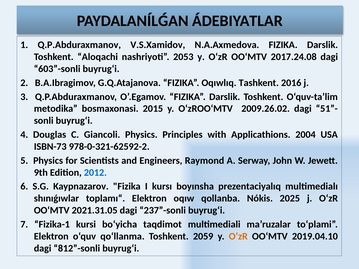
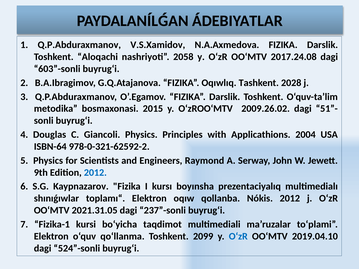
2053: 2053 -> 2058 (183, 57)
2016: 2016 -> 2028 (291, 83)
ISBN-73: ISBN-73 -> ISBN-64 (50, 147)
Nókis 2025: 2025 -> 2012 (290, 199)
2059: 2059 -> 2099 (203, 236)
O‘zR colour: orange -> blue (238, 236)
812”-sonli: 812”-sonli -> 524”-sonli (77, 248)
